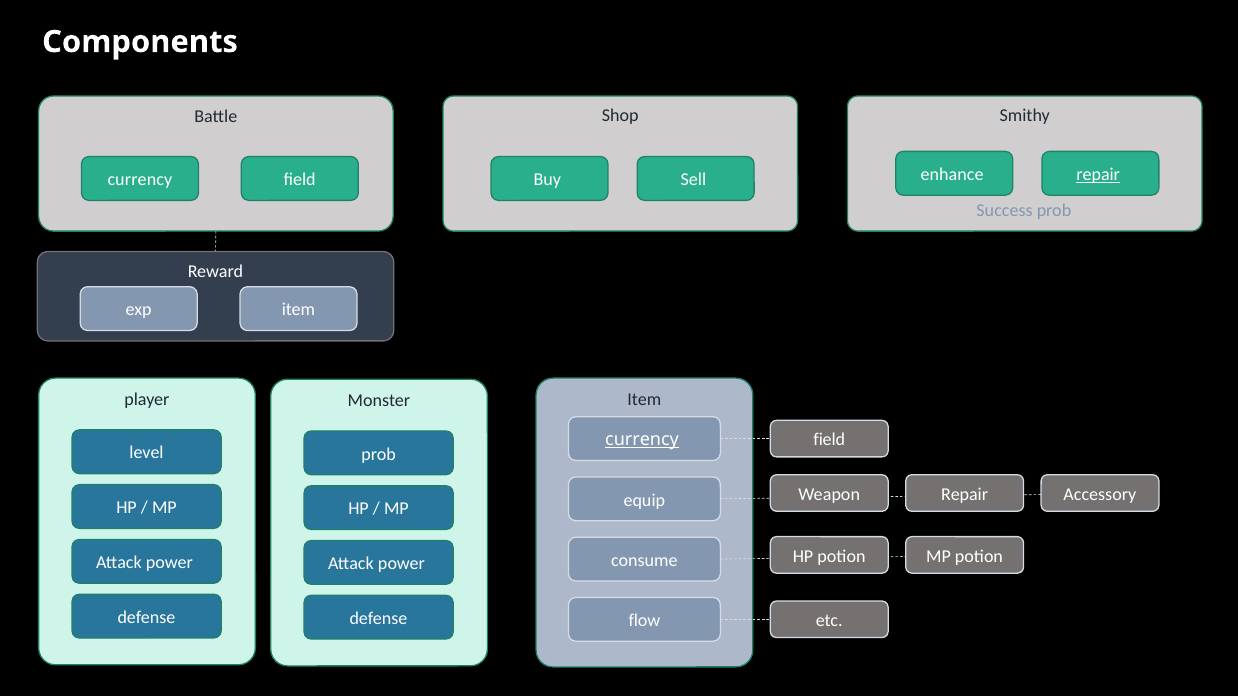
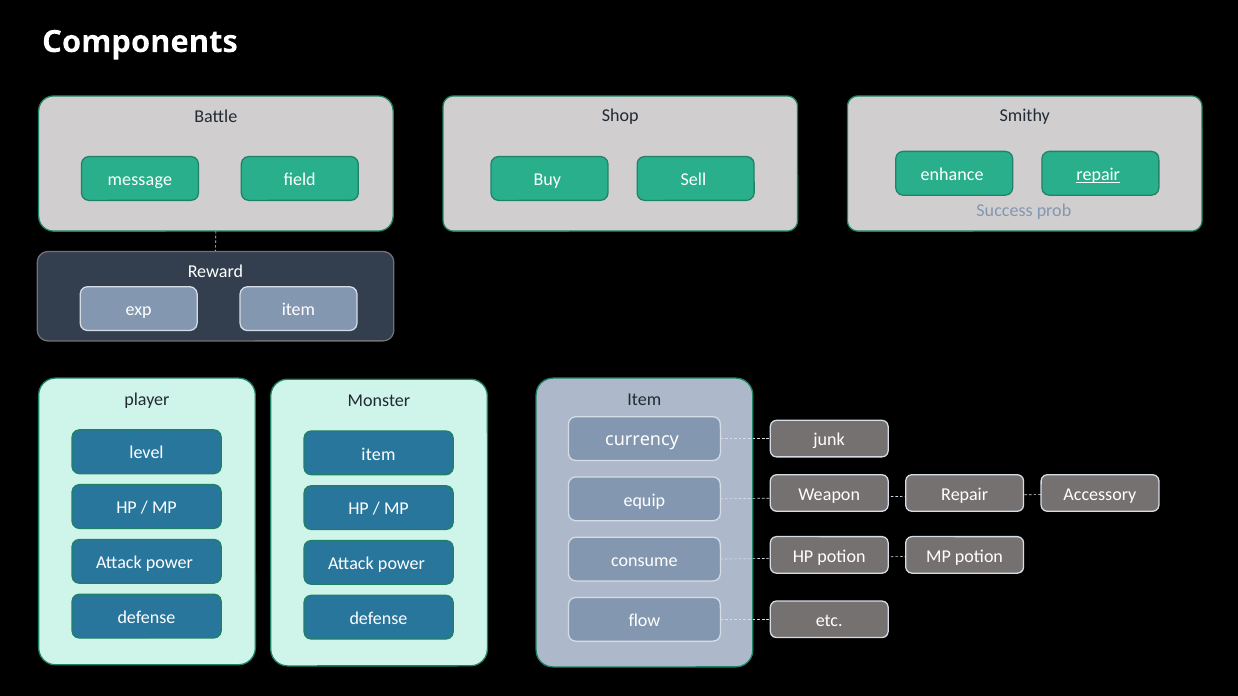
currency: currency -> message (140, 180)
field: field -> junk (829, 440)
currency underline: present -> none (642, 440)
prob: prob -> item (378, 454)
